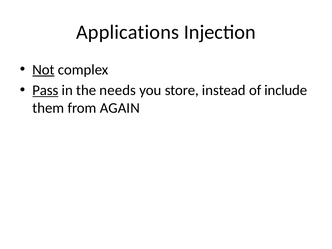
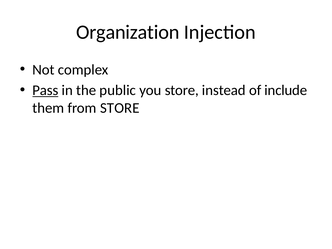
Applications: Applications -> Organization (128, 32)
Not underline: present -> none (43, 70)
needs: needs -> public (118, 90)
from AGAIN: AGAIN -> STORE (120, 108)
